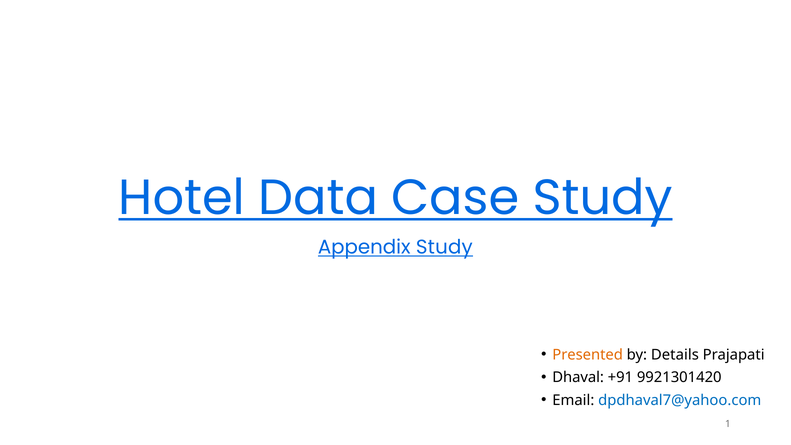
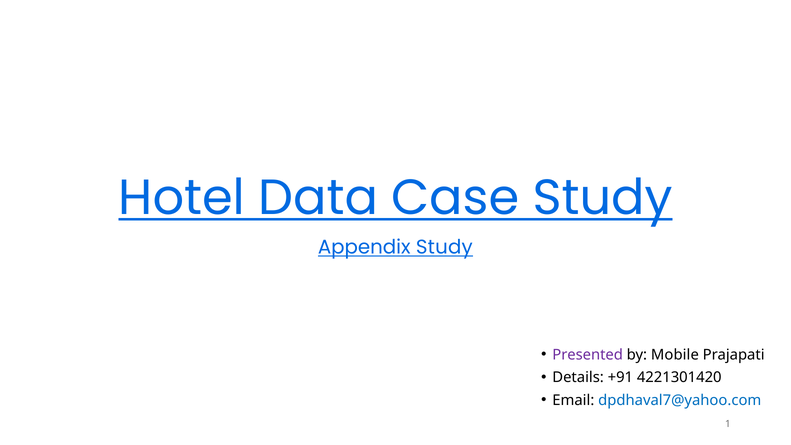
Presented colour: orange -> purple (588, 355)
Details: Details -> Mobile (675, 355)
Dhaval: Dhaval -> Details (578, 377)
9921301420: 9921301420 -> 4221301420 (679, 377)
